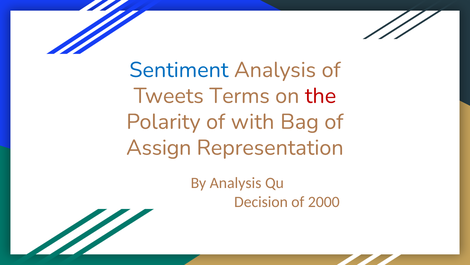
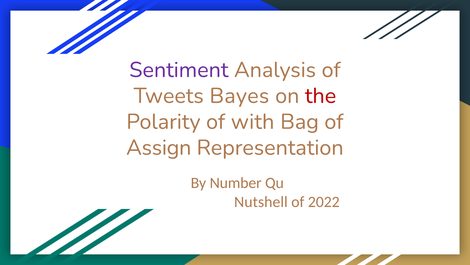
Sentiment colour: blue -> purple (179, 70)
Terms: Terms -> Bayes (239, 96)
By Analysis: Analysis -> Number (236, 183)
Decision: Decision -> Nutshell (261, 201)
2000: 2000 -> 2022 (324, 201)
